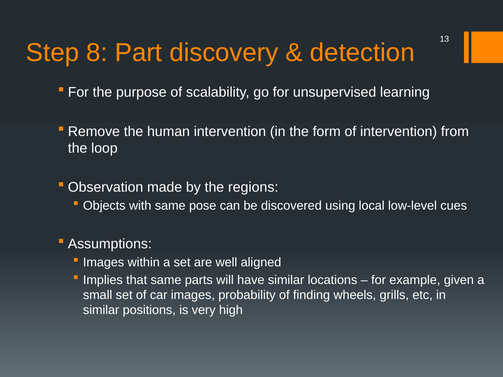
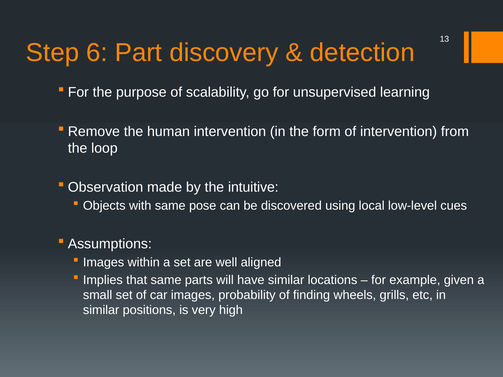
8: 8 -> 6 (97, 53)
regions: regions -> intuitive (253, 187)
